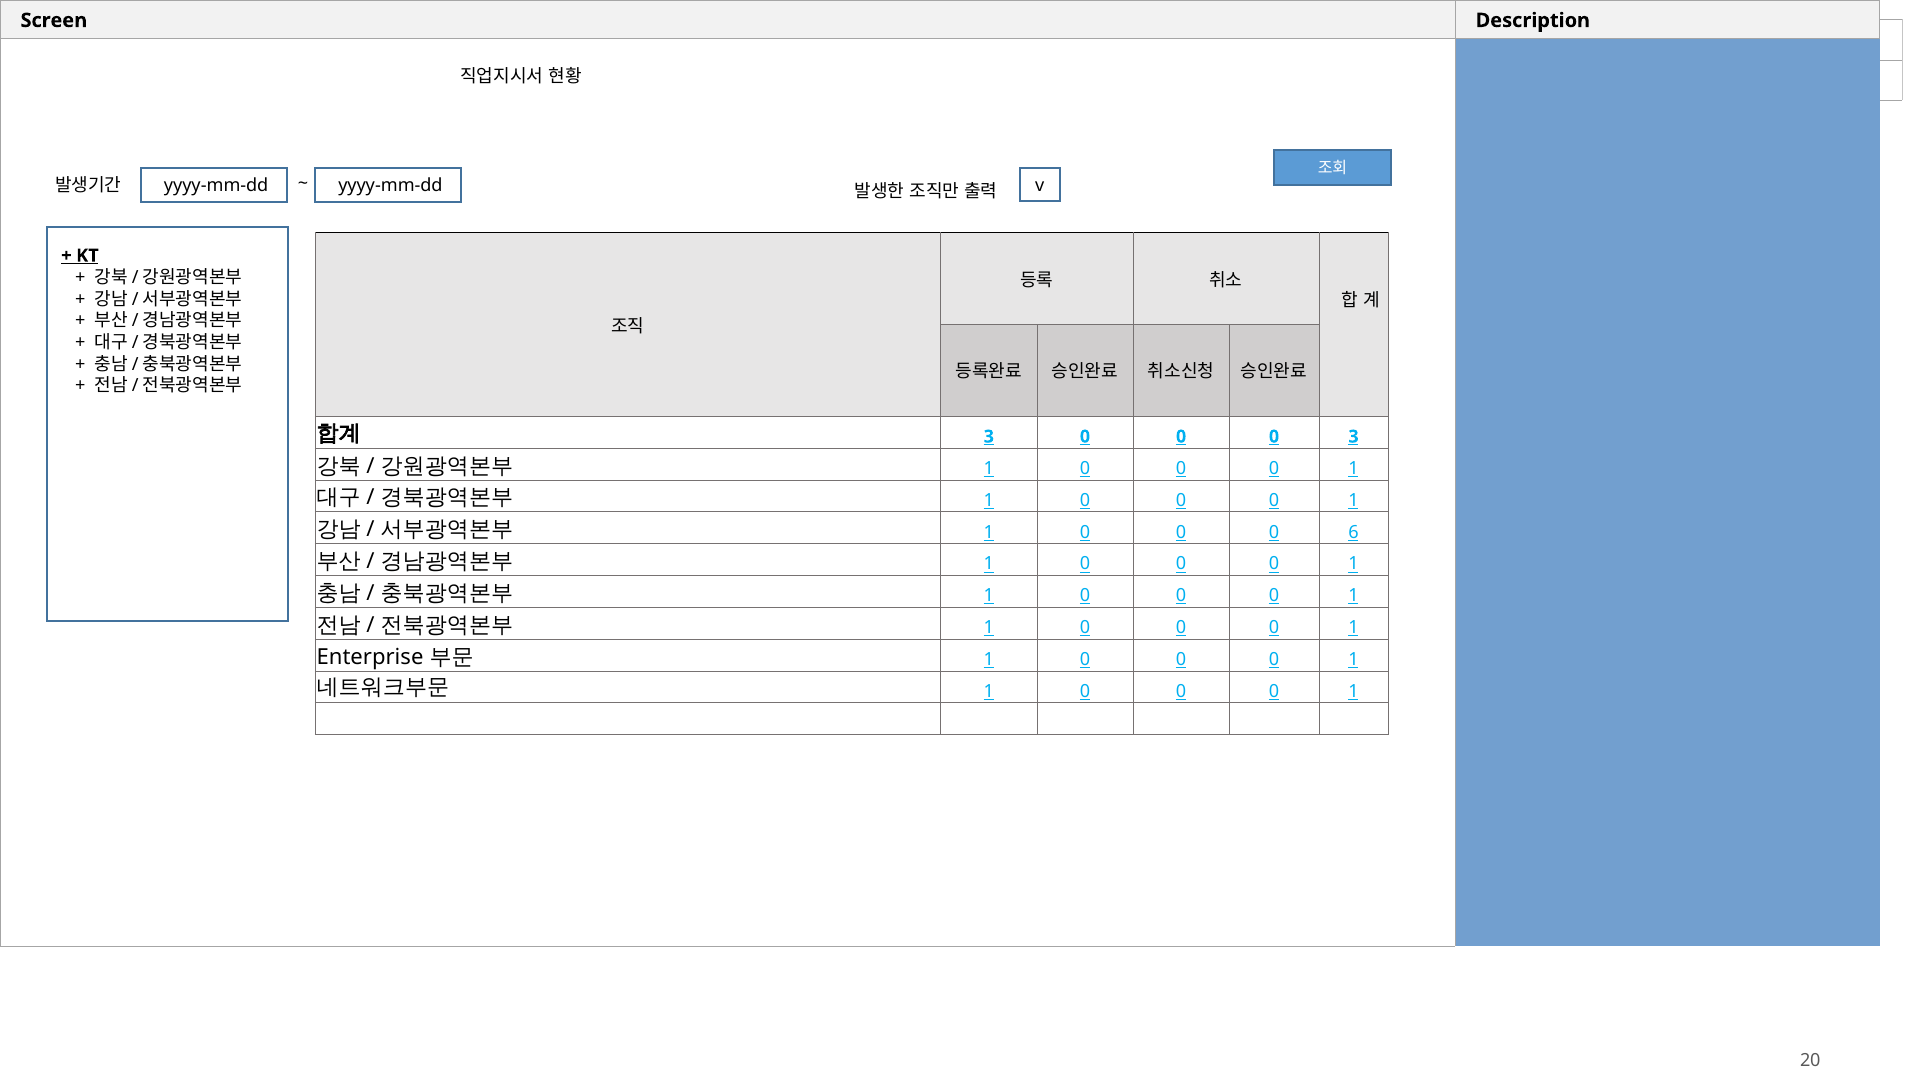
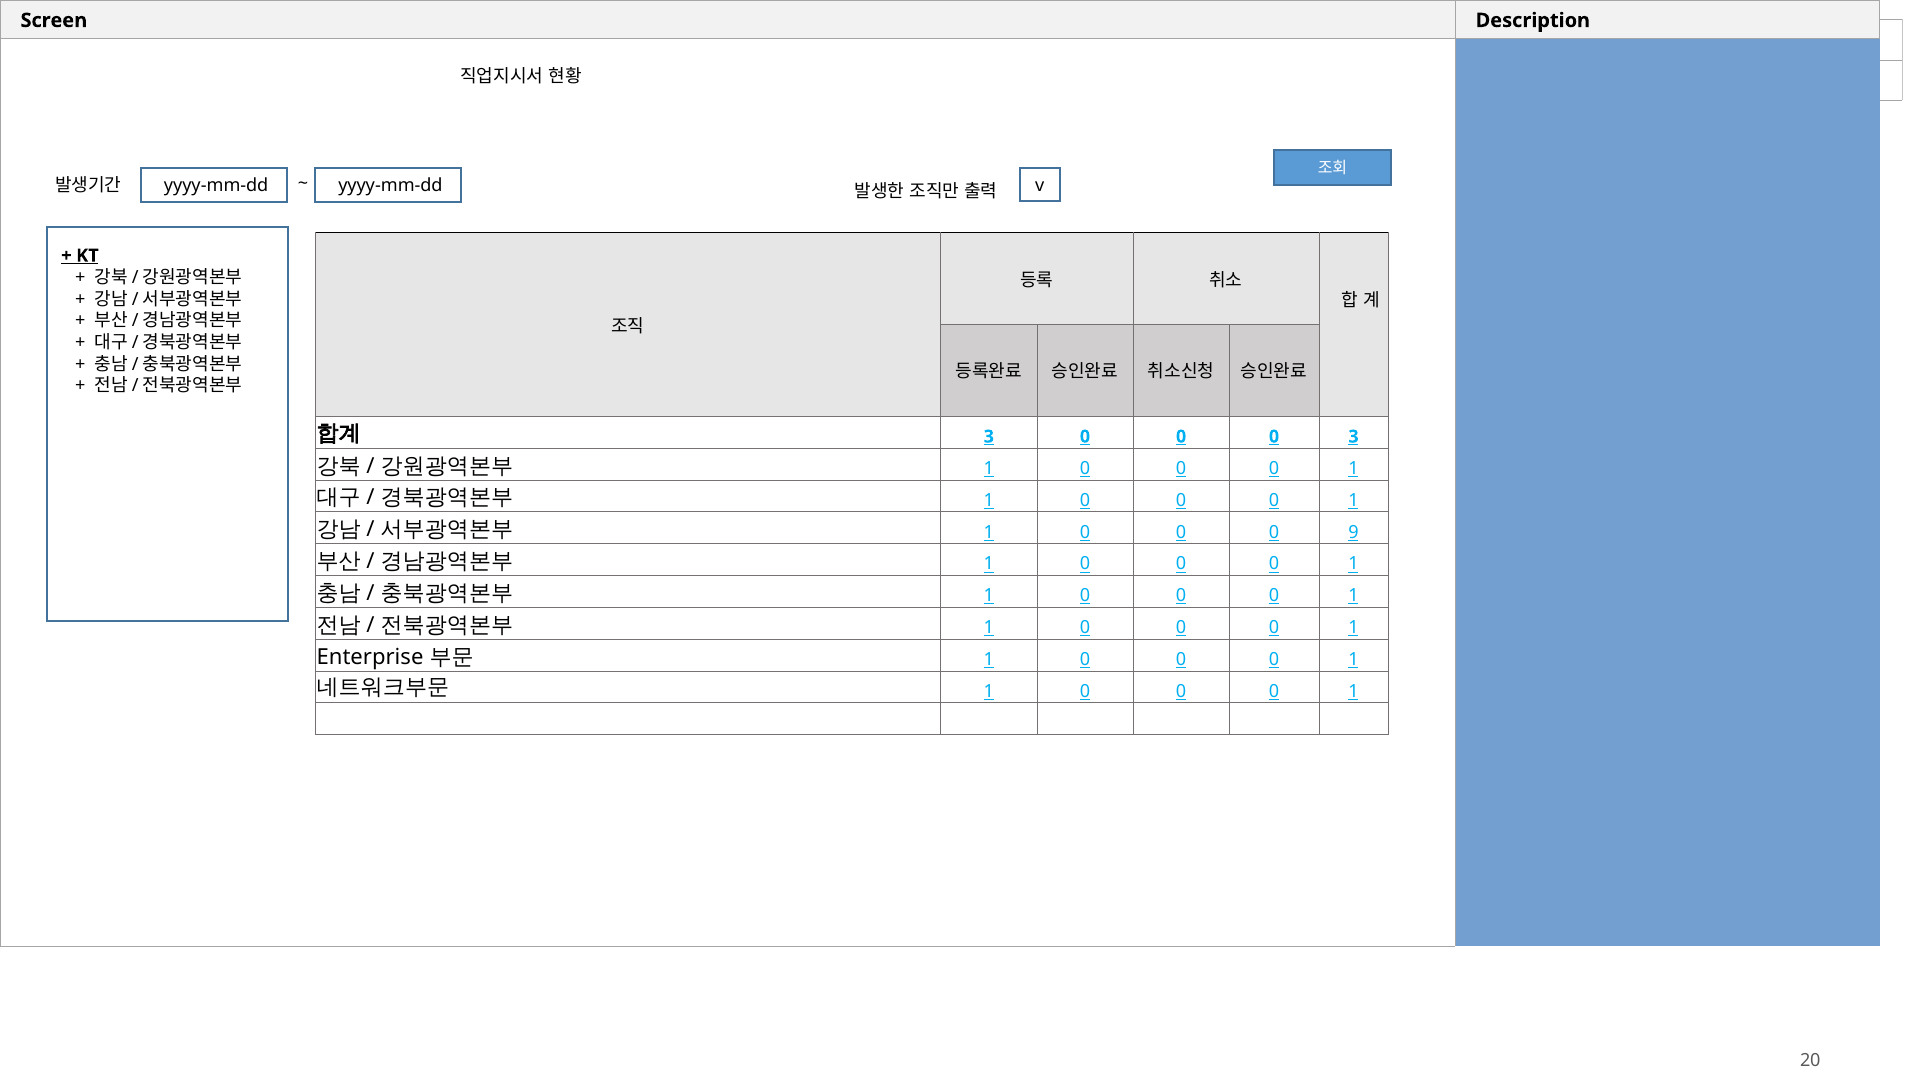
6: 6 -> 9 (1354, 532)
